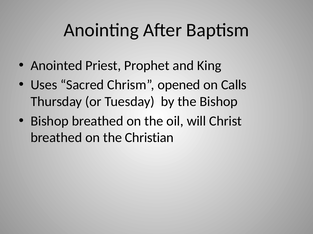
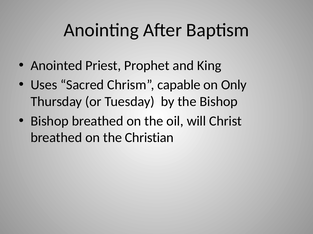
opened: opened -> capable (179, 85)
Calls: Calls -> Only (234, 85)
